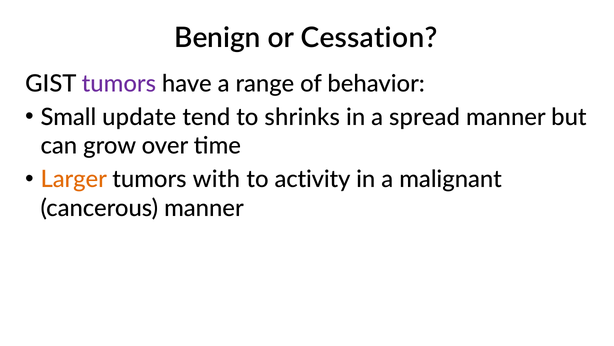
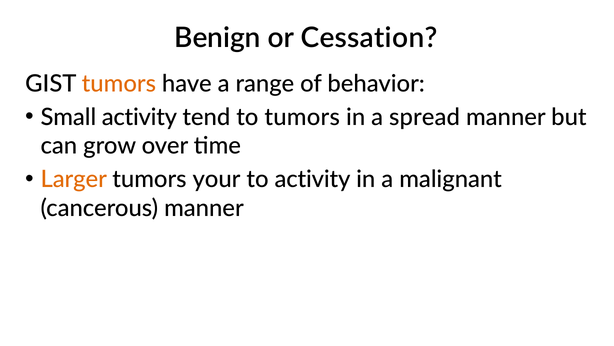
tumors colour: purple -> orange (119, 84)
Small update: update -> activity (139, 117)
to shrinks: shrinks -> tumors (302, 117)
with: with -> your (216, 179)
